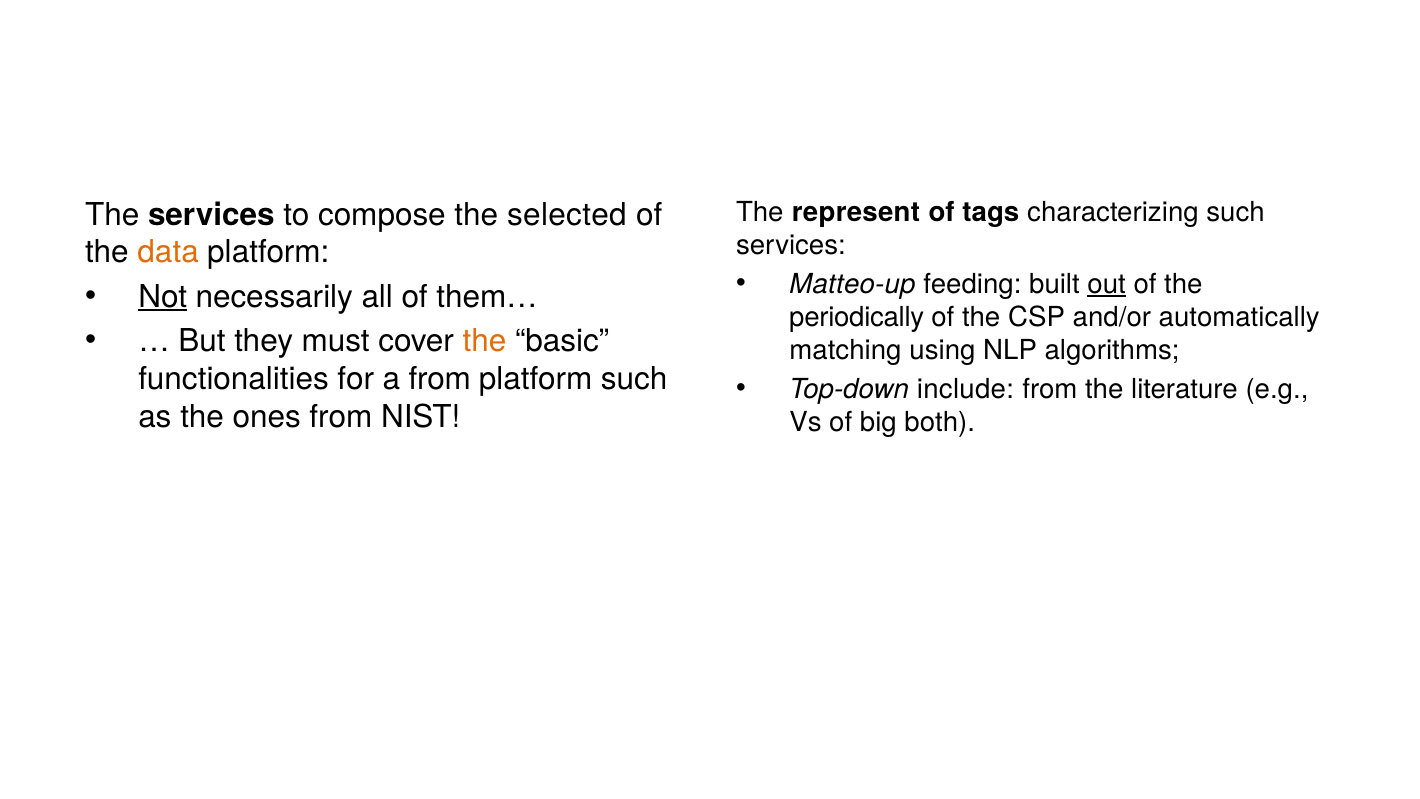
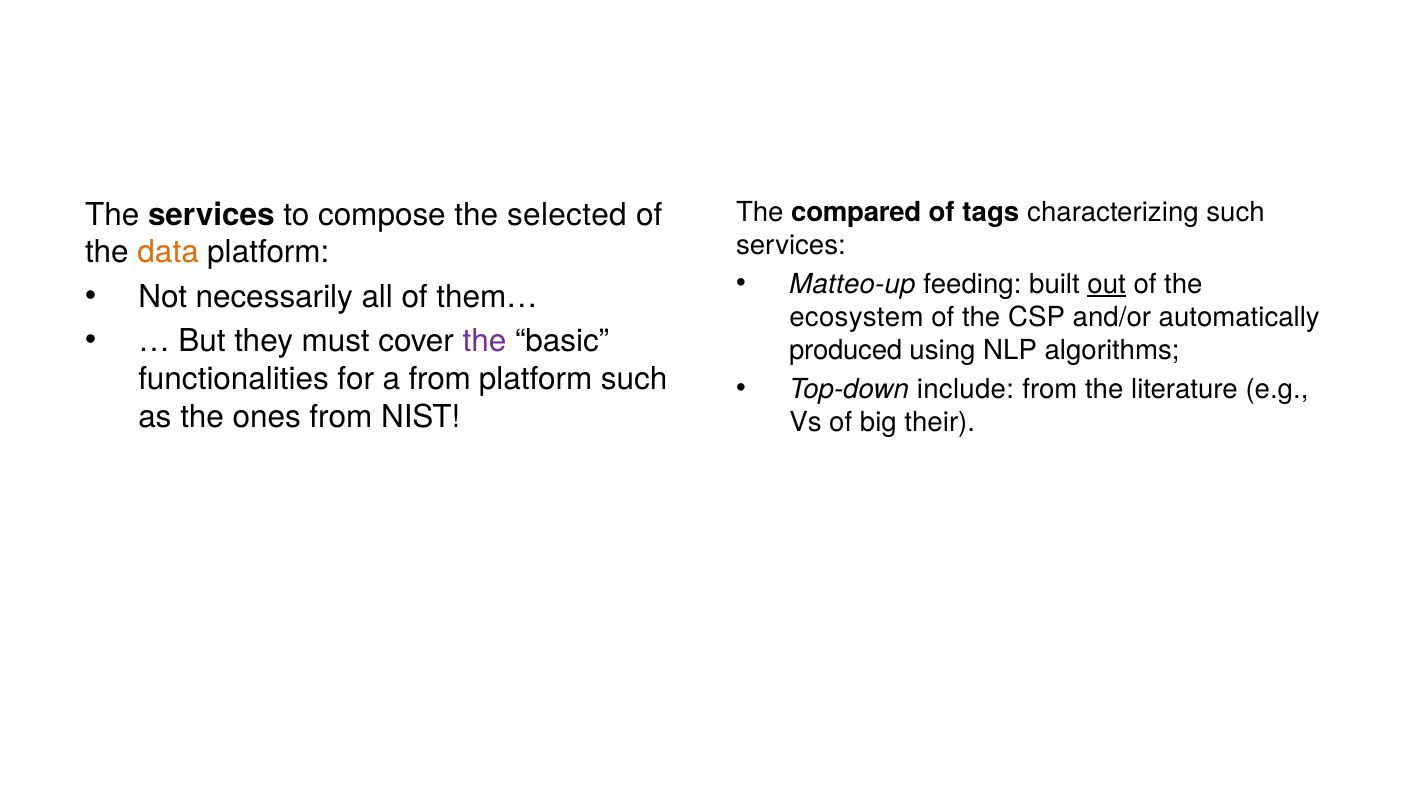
represent: represent -> compared (856, 212)
Not underline: present -> none (163, 297)
periodically: periodically -> ecosystem (856, 317)
the colour: orange -> purple (484, 341)
matching: matching -> produced (846, 350)
both: both -> their (940, 422)
